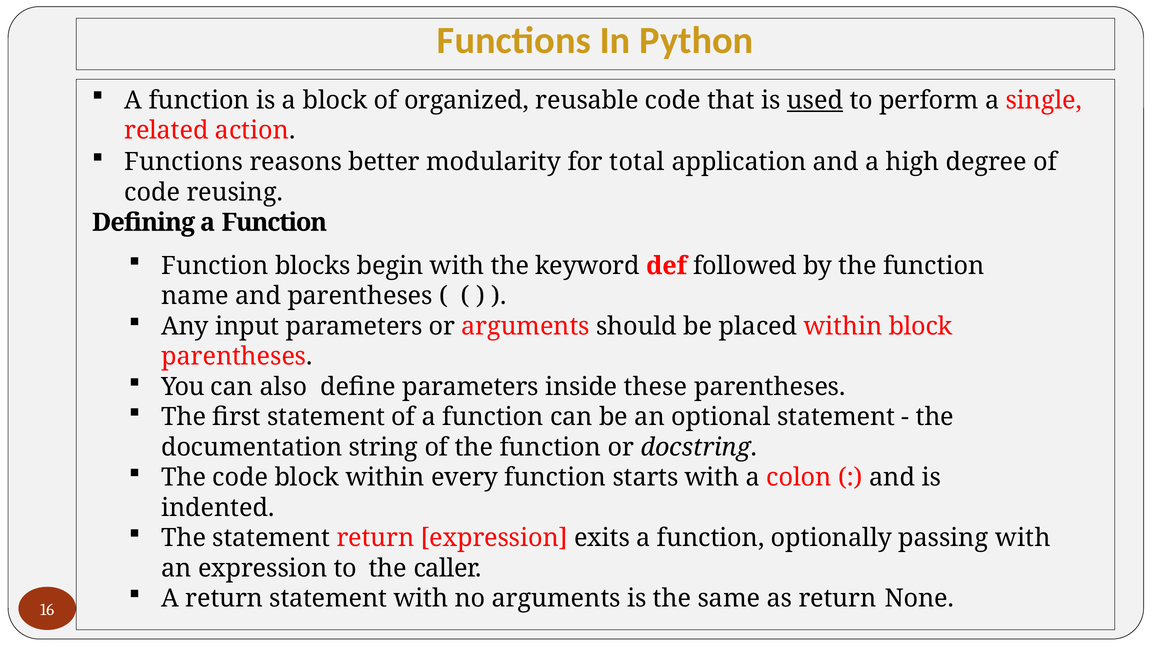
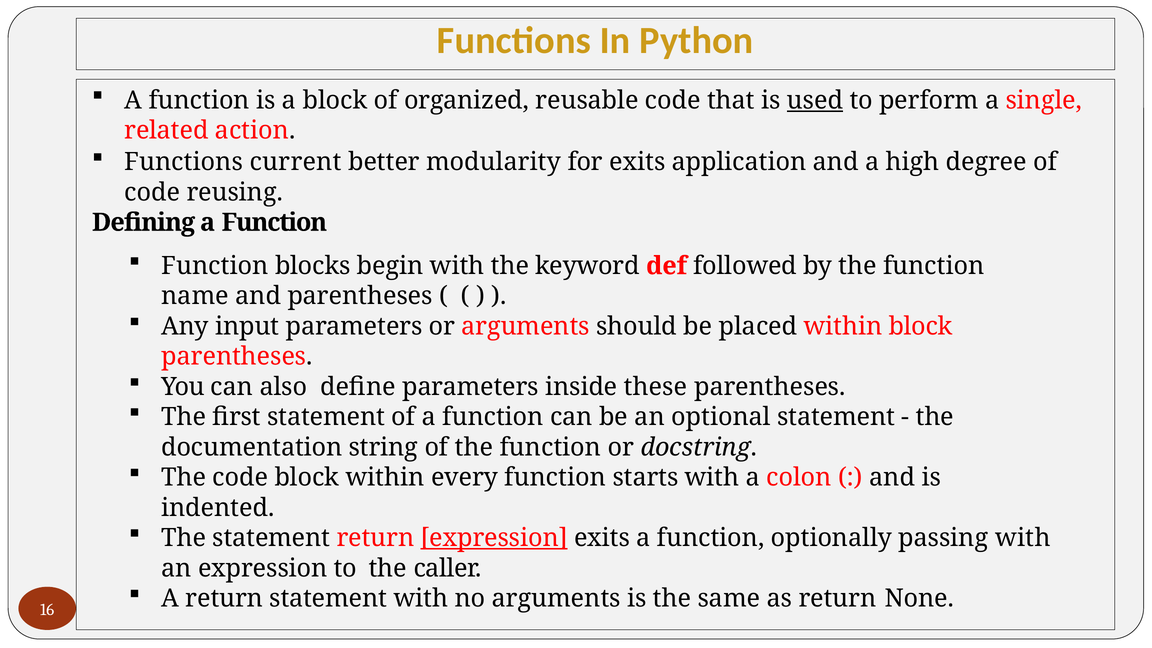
reasons: reasons -> current (296, 162)
for total: total -> exits (637, 162)
expression underline: none -> present (494, 538)
